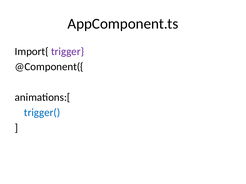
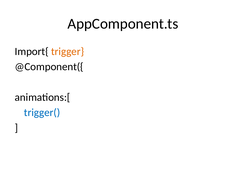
trigger colour: purple -> orange (68, 52)
